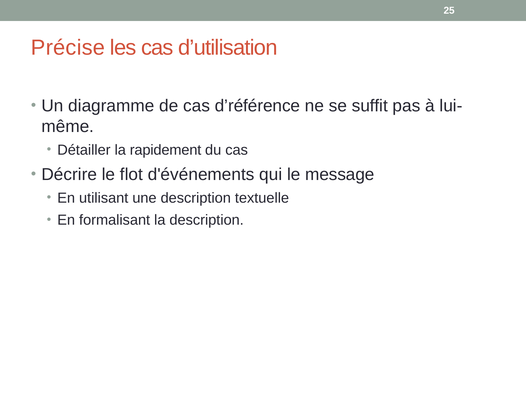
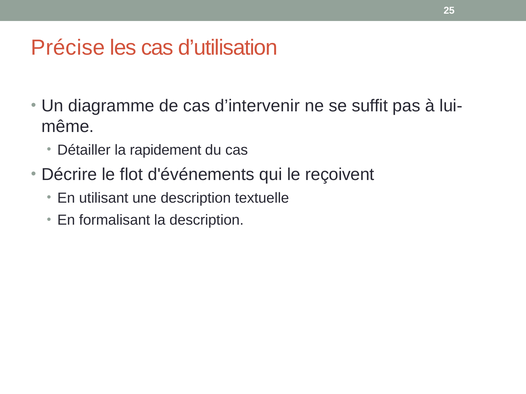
d’référence: d’référence -> d’intervenir (257, 106)
message: message -> reçoivent (340, 175)
